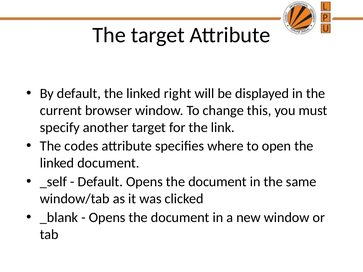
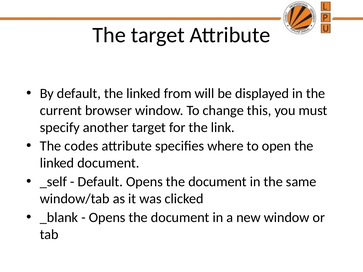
right: right -> from (178, 94)
